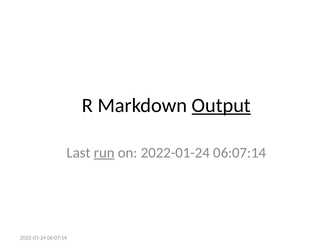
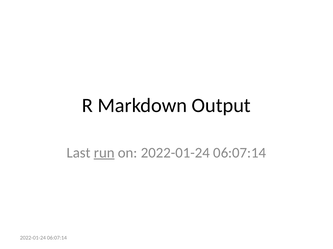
Output underline: present -> none (221, 106)
